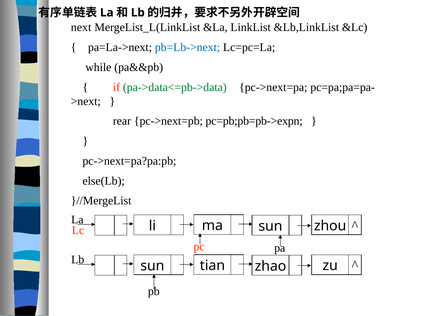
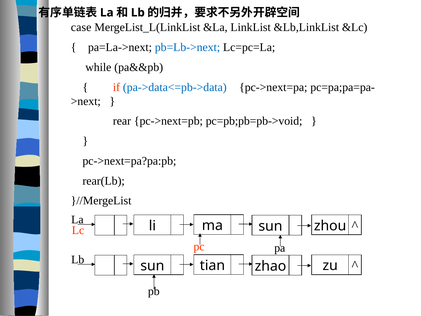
next: next -> case (81, 27)
pa->data<=pb->data colour: green -> blue (175, 87)
pc=pb;pb=pb->expn: pc=pb;pb=pb->expn -> pc=pb;pb=pb->void (254, 121)
else(Lb: else(Lb -> rear(Lb (104, 181)
